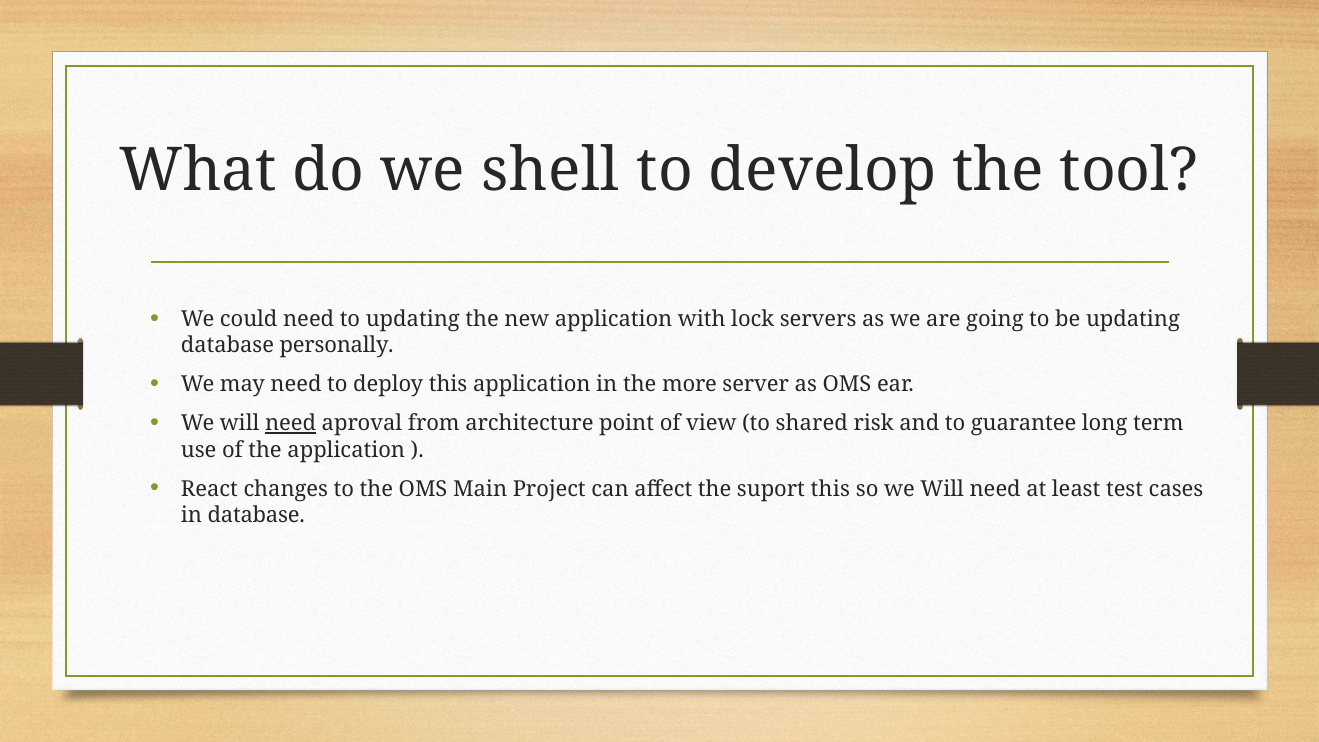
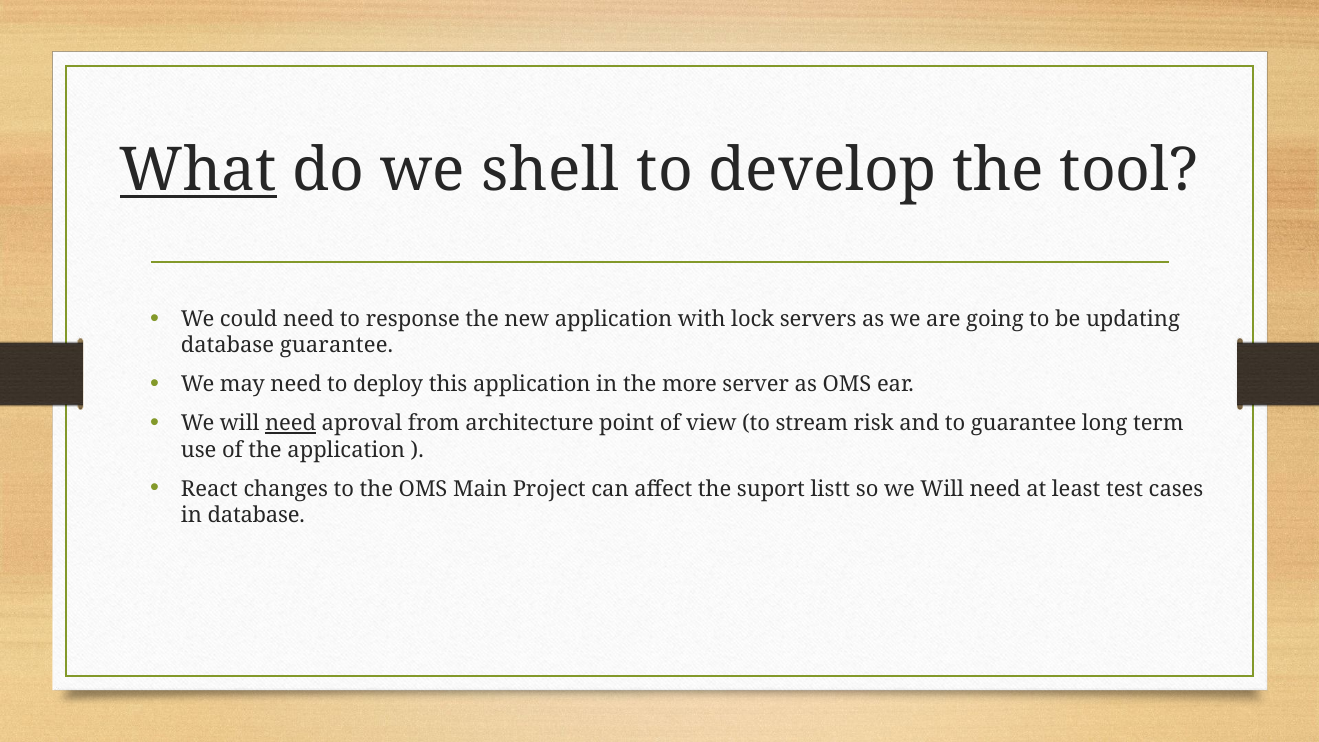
What underline: none -> present (198, 171)
to updating: updating -> response (413, 319)
database personally: personally -> guarantee (336, 345)
shared: shared -> stream (812, 423)
suport this: this -> listt (830, 489)
